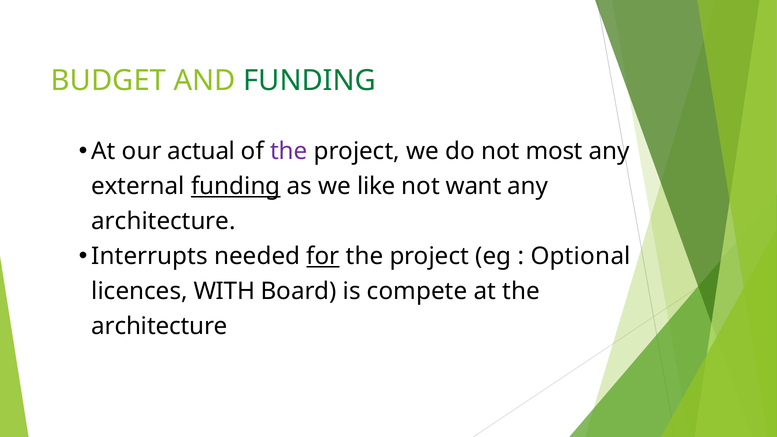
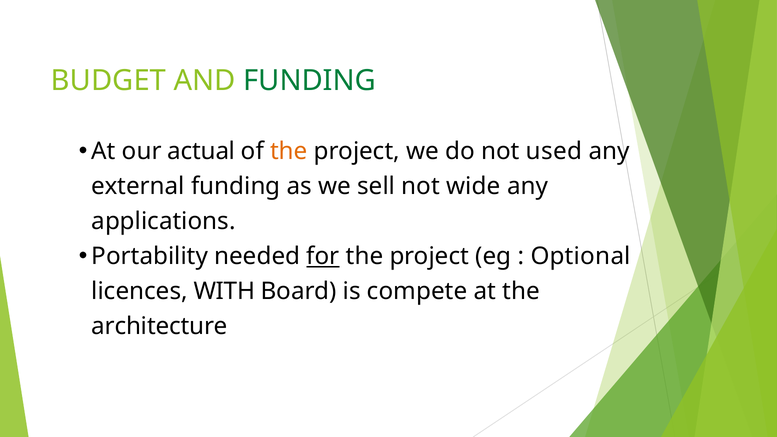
the colour: purple -> orange (289, 151)
most: most -> used (554, 151)
funding underline: present -> none (236, 186)
like: like -> sell (376, 186)
want: want -> wide (473, 186)
architecture: architecture -> applications (164, 221)
Interrupts: Interrupts -> Portability (150, 256)
